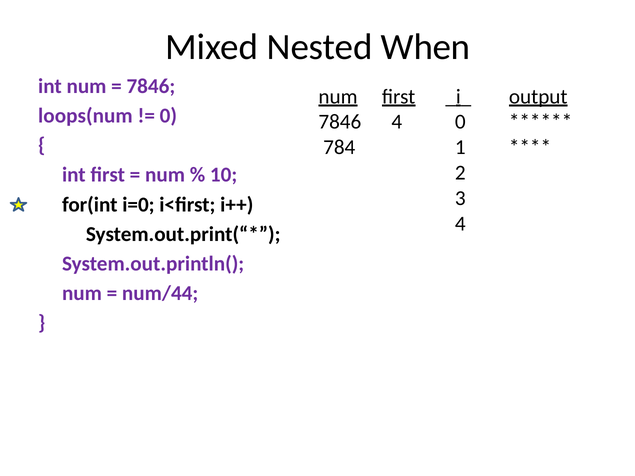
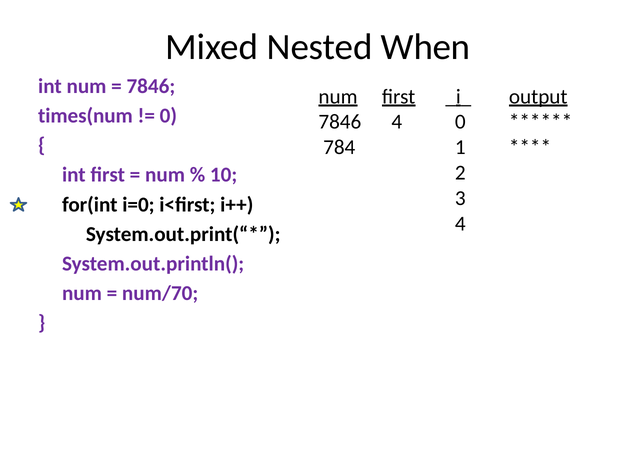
loops(num: loops(num -> times(num (85, 116)
num/44: num/44 -> num/70 (160, 294)
